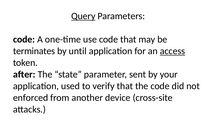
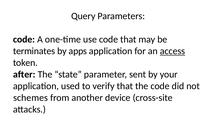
Query underline: present -> none (83, 16)
until: until -> apps (78, 51)
enforced: enforced -> schemes (31, 97)
